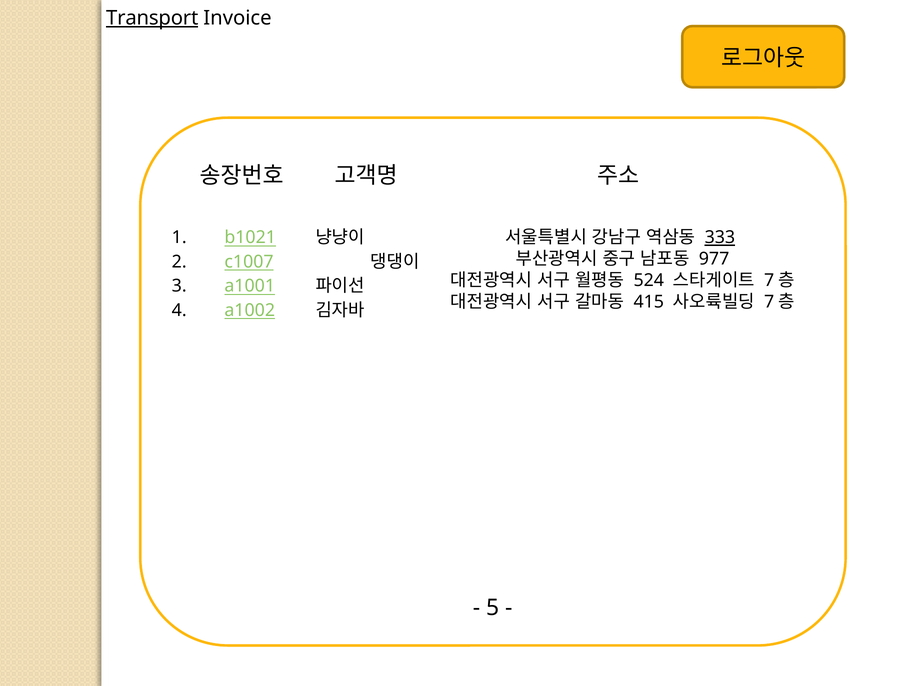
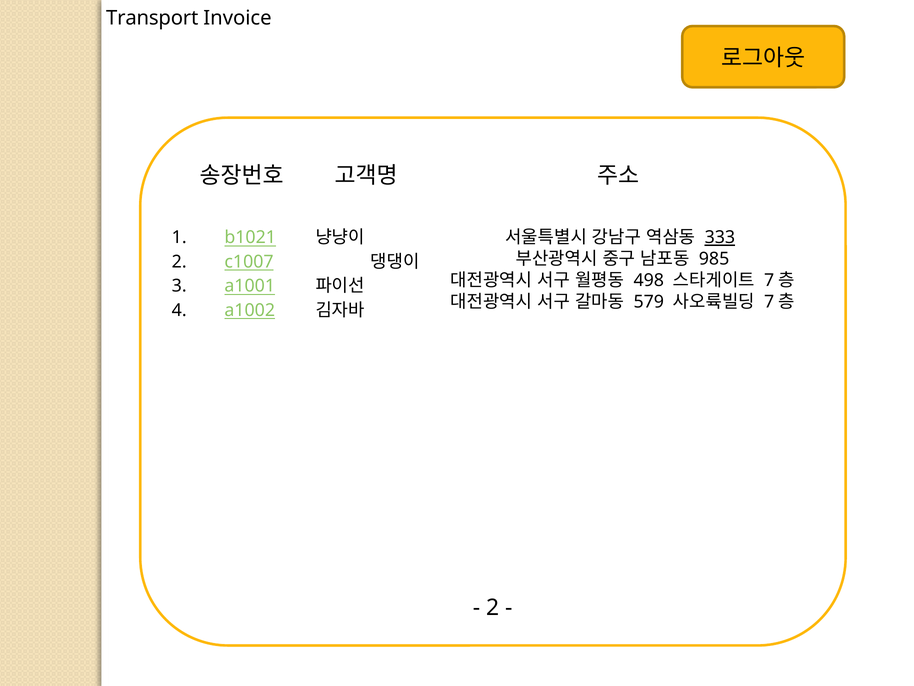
Transport underline: present -> none (152, 18)
977: 977 -> 985 (714, 259)
524: 524 -> 498 (649, 280)
415: 415 -> 579 (649, 301)
5: 5 -> 2 (493, 607)
